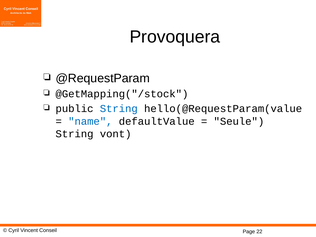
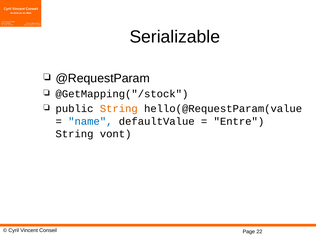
Provoquera: Provoquera -> Serializable (175, 37)
String colour: blue -> orange (119, 109)
Seule: Seule -> Entre (239, 121)
